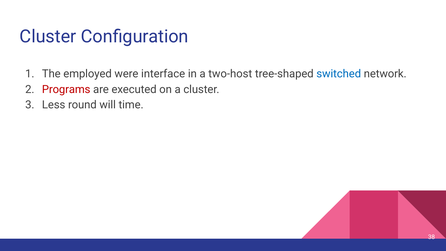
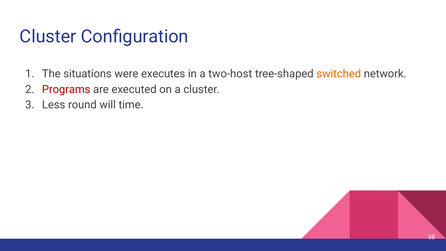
employed: employed -> situations (88, 74)
interface: interface -> executes (163, 74)
switched colour: blue -> orange (339, 74)
